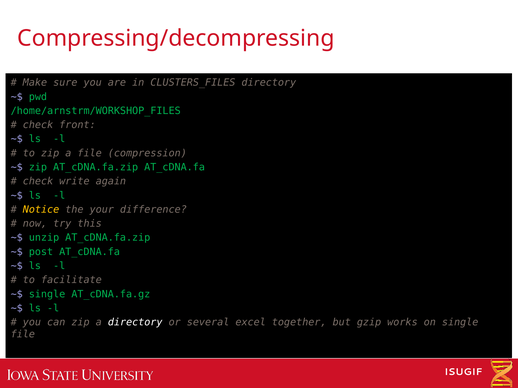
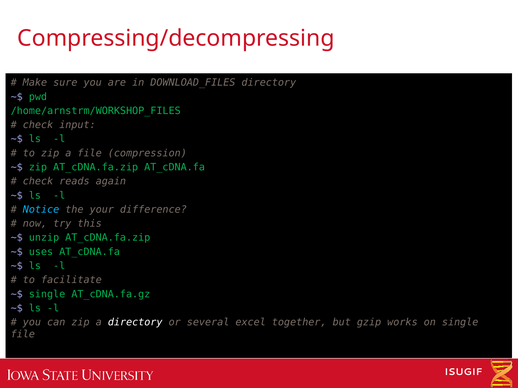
CLUSTERS_FILES: CLUSTERS_FILES -> DOWNLOAD_FILES (193, 83)
front: front -> input (77, 125)
write: write -> reads (74, 182)
Notice colour: yellow -> light blue (41, 210)
post: post -> uses (41, 252)
